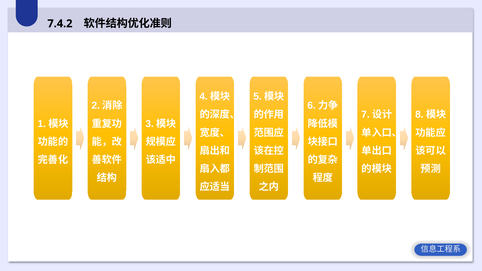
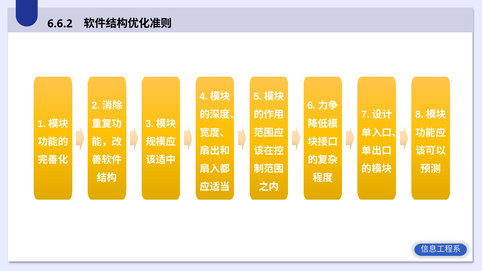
7.4.2: 7.4.2 -> 6.6.2 (60, 24)
